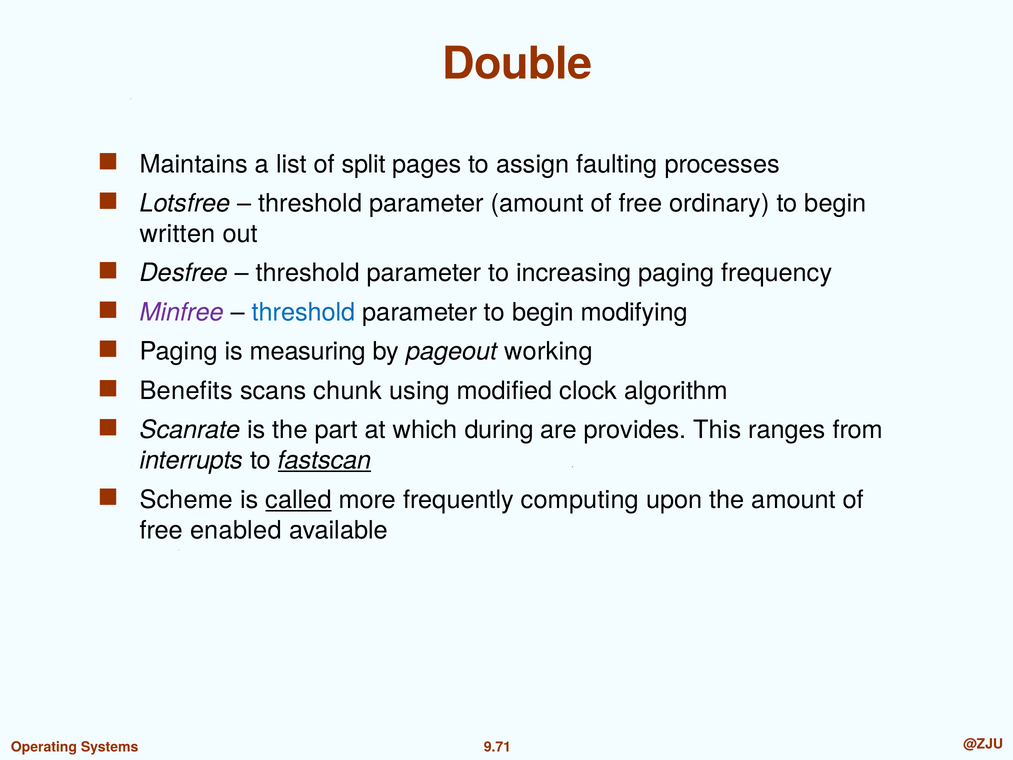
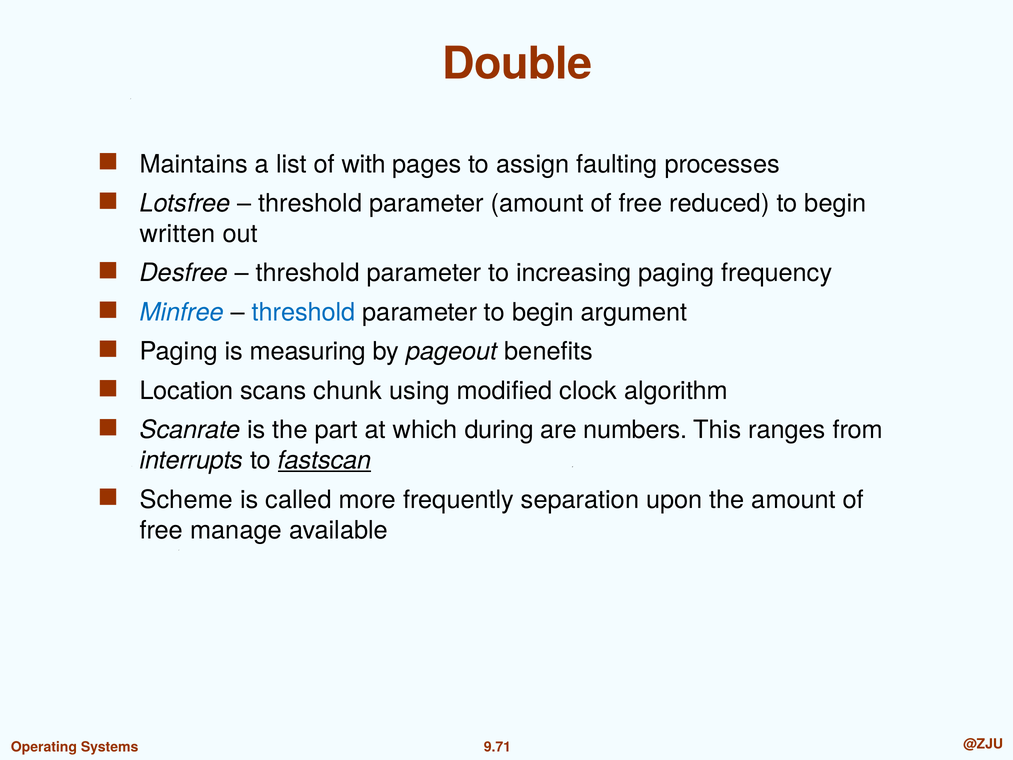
split: split -> with (364, 164)
ordinary: ordinary -> reduced (719, 203)
Minfree colour: purple -> blue (182, 312)
modifying: modifying -> argument (634, 312)
working: working -> benefits (549, 351)
Benefits: Benefits -> Location (187, 391)
provides: provides -> numbers (635, 430)
called underline: present -> none (299, 500)
computing: computing -> separation (580, 500)
enabled: enabled -> manage (236, 530)
